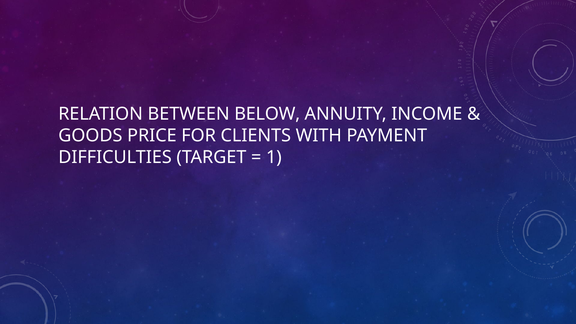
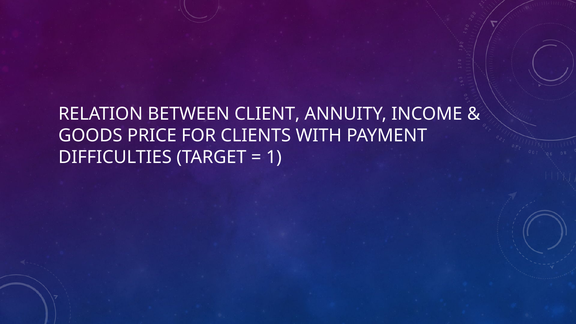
BELOW: BELOW -> CLIENT (267, 114)
